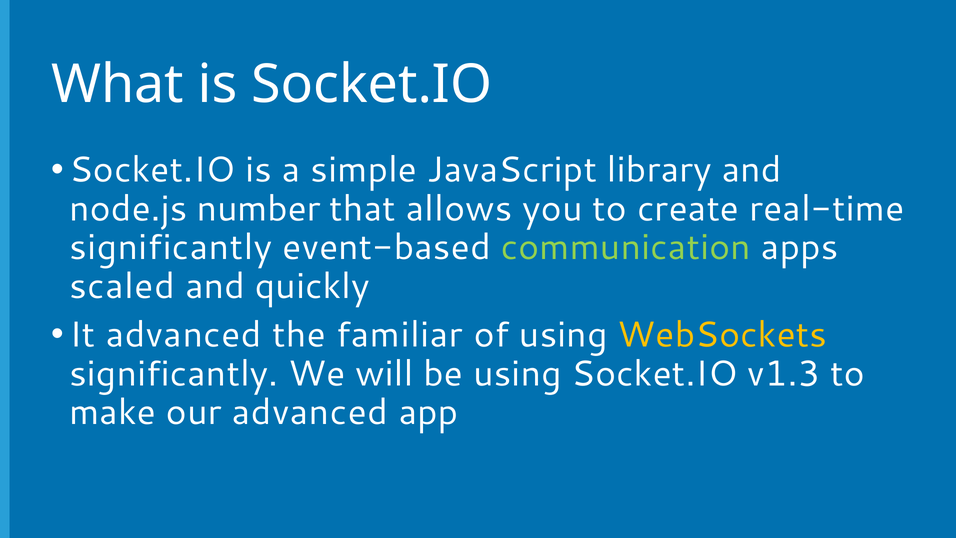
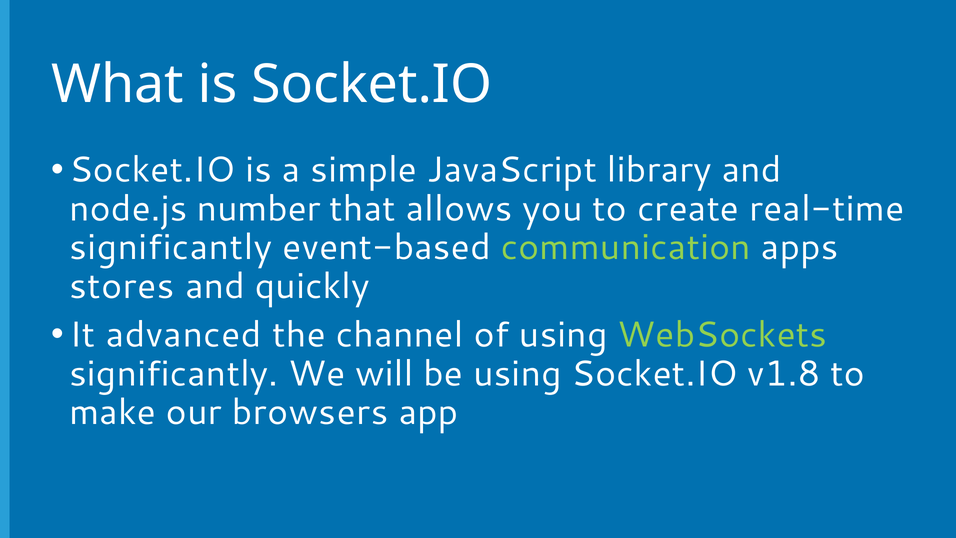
scaled: scaled -> stores (122, 286)
familiar: familiar -> channel (400, 335)
WebSockets colour: yellow -> light green (722, 335)
v1.3: v1.3 -> v1.8 (784, 374)
our advanced: advanced -> browsers (310, 412)
